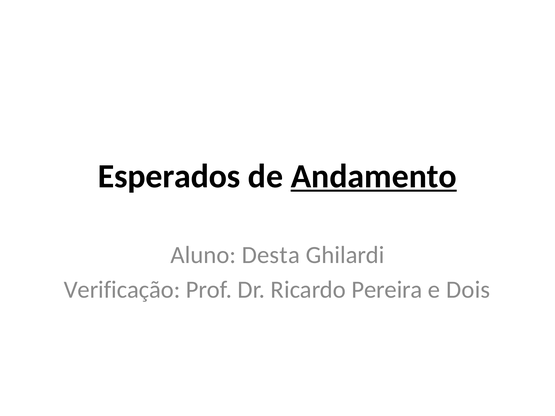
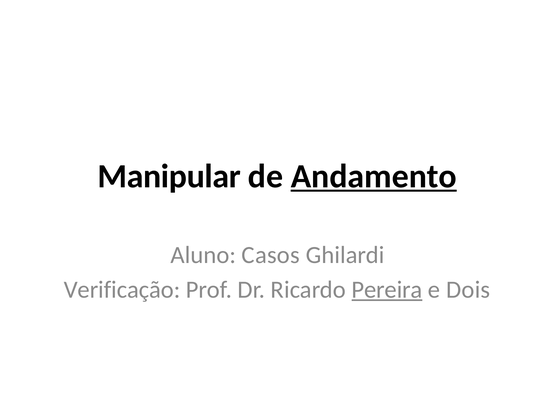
Esperados: Esperados -> Manipular (169, 176)
Desta: Desta -> Casos (271, 255)
Pereira underline: none -> present (387, 290)
